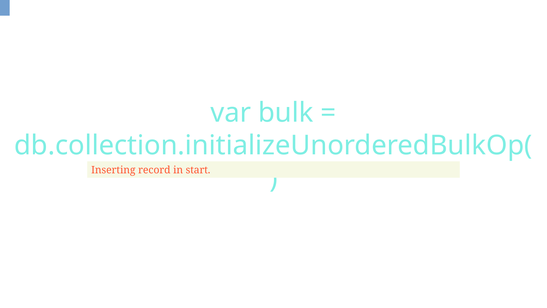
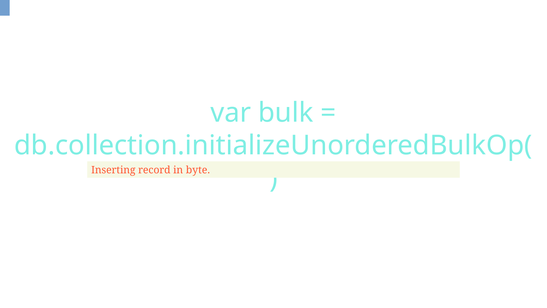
start: start -> byte (198, 170)
